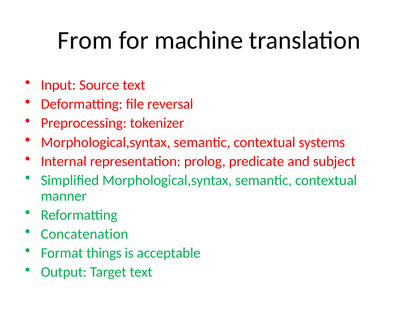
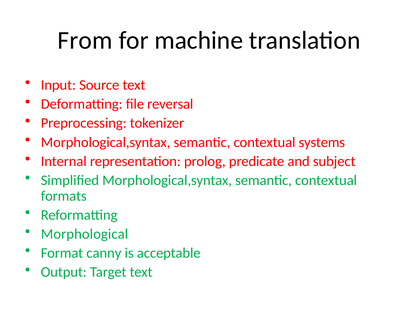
manner: manner -> formats (64, 196)
Concatenation: Concatenation -> Morphological (84, 234)
things: things -> canny (104, 253)
